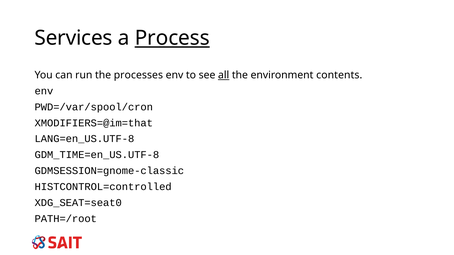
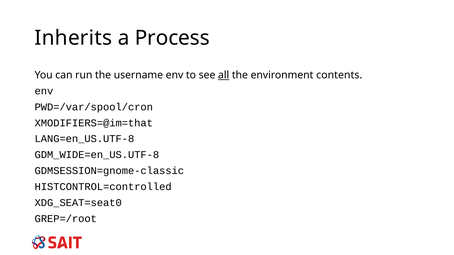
Services: Services -> Inherits (73, 38)
Process underline: present -> none (172, 38)
processes: processes -> username (138, 75)
GDM_TIME=en_US.UTF-8: GDM_TIME=en_US.UTF-8 -> GDM_WIDE=en_US.UTF-8 (97, 155)
PATH=/root: PATH=/root -> GREP=/root (66, 219)
